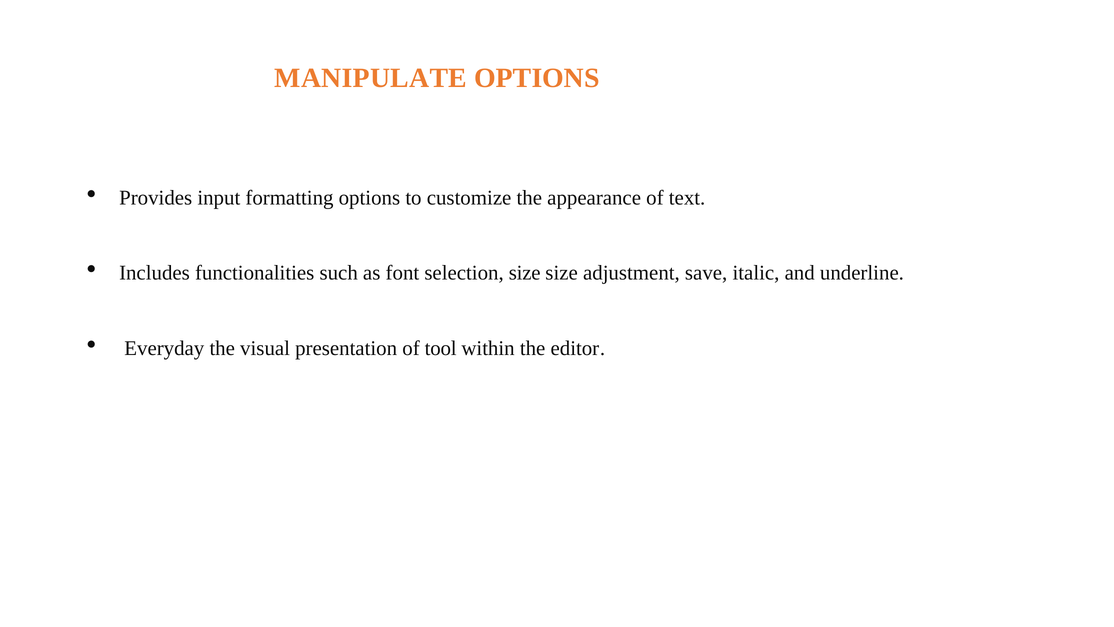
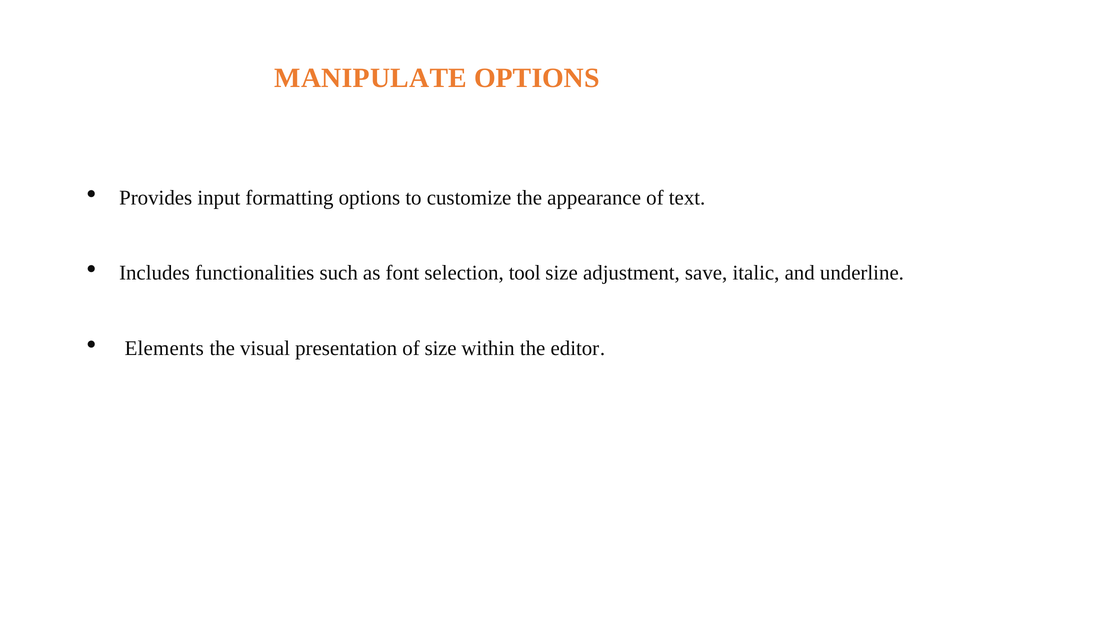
selection size: size -> tool (525, 273)
Everyday: Everyday -> Elements (164, 348)
of tool: tool -> size (441, 348)
